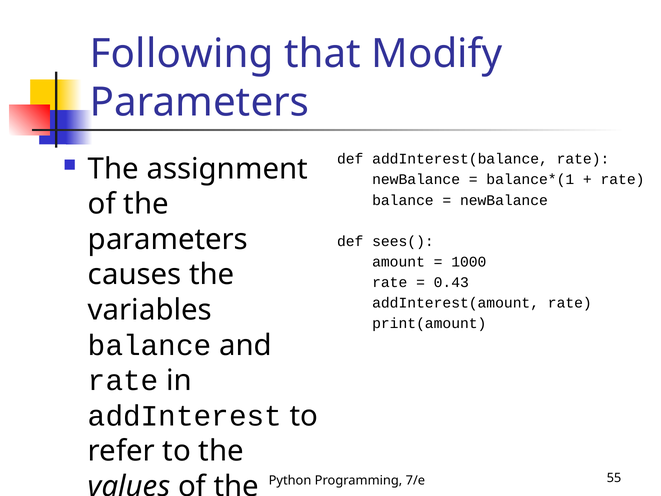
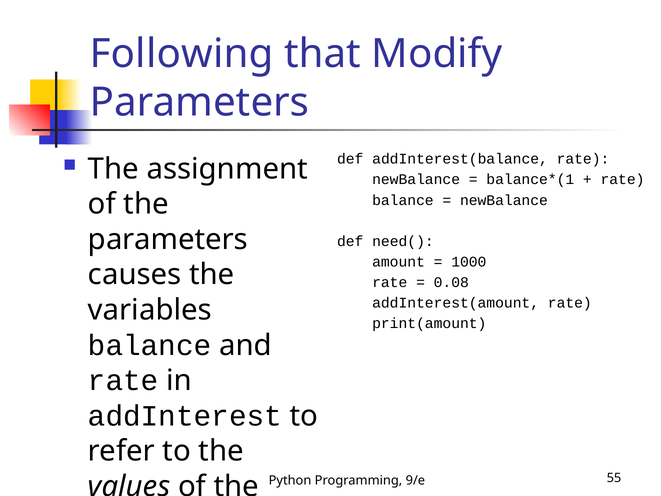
sees(: sees( -> need( (403, 241)
0.43: 0.43 -> 0.08 (451, 282)
7/e: 7/e -> 9/e (415, 480)
